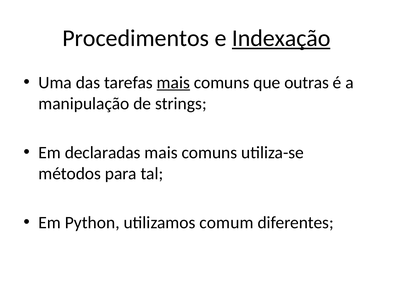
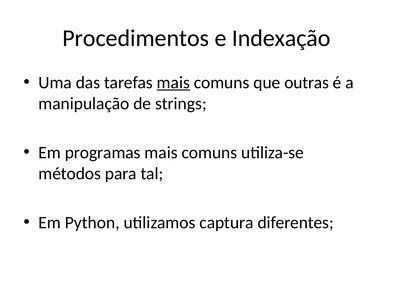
Indexação underline: present -> none (281, 38)
declaradas: declaradas -> programas (103, 152)
comum: comum -> captura (227, 222)
